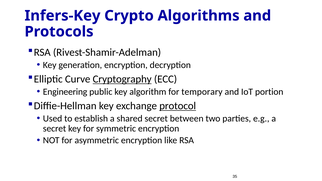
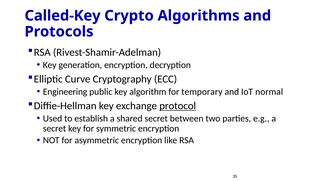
Infers-Key: Infers-Key -> Called-Key (63, 16)
Cryptography underline: present -> none (122, 79)
portion: portion -> normal (269, 92)
